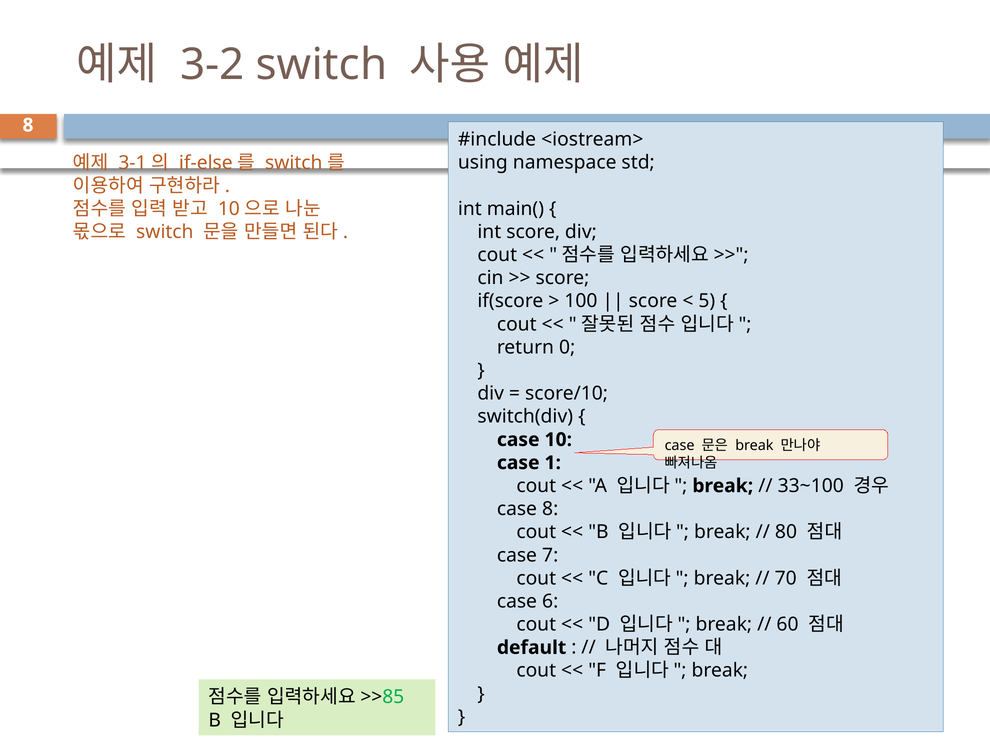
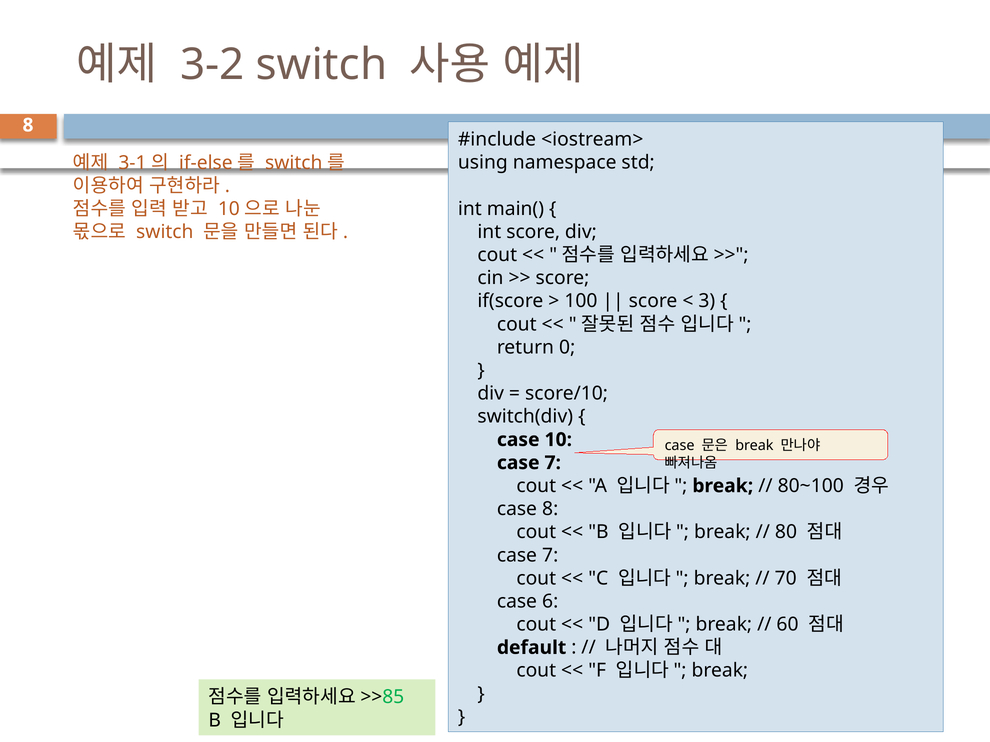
5: 5 -> 3 (707, 301)
1: 1 -> 7 (553, 463)
33~100: 33~100 -> 80~100 (811, 486)
